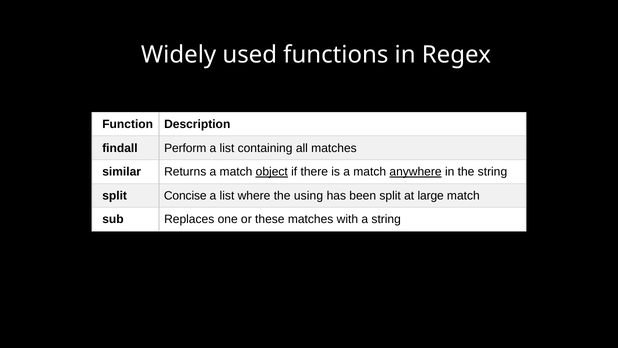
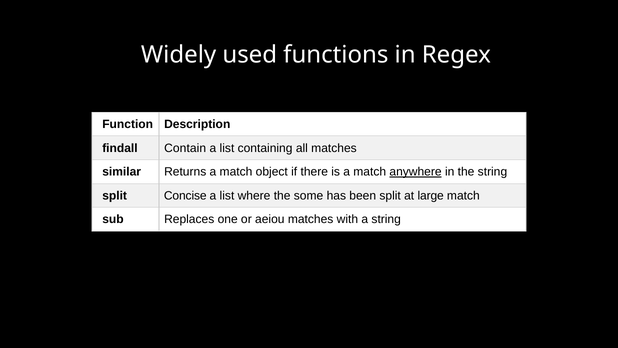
Perform: Perform -> Contain (185, 148)
object underline: present -> none (272, 172)
using: using -> some (309, 195)
these: these -> aeiou (270, 219)
